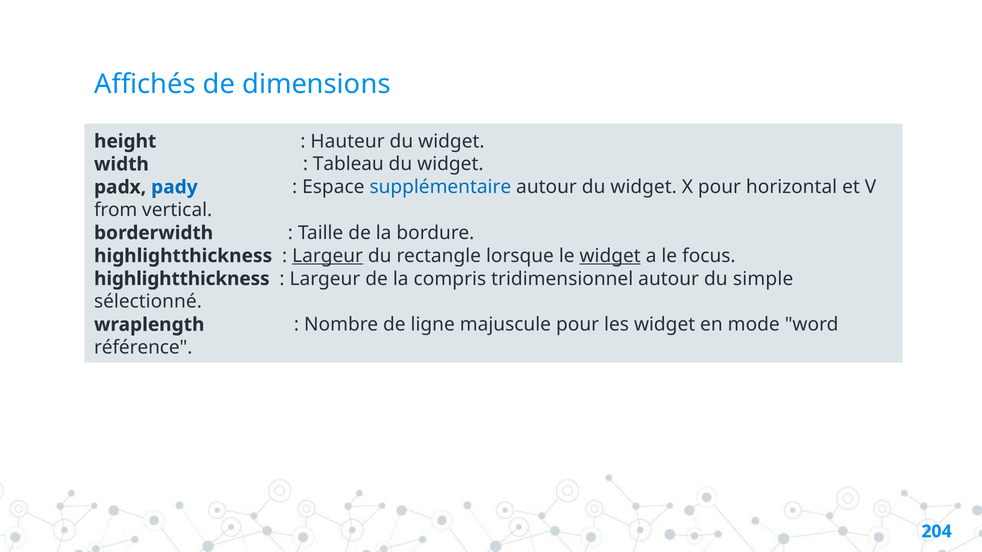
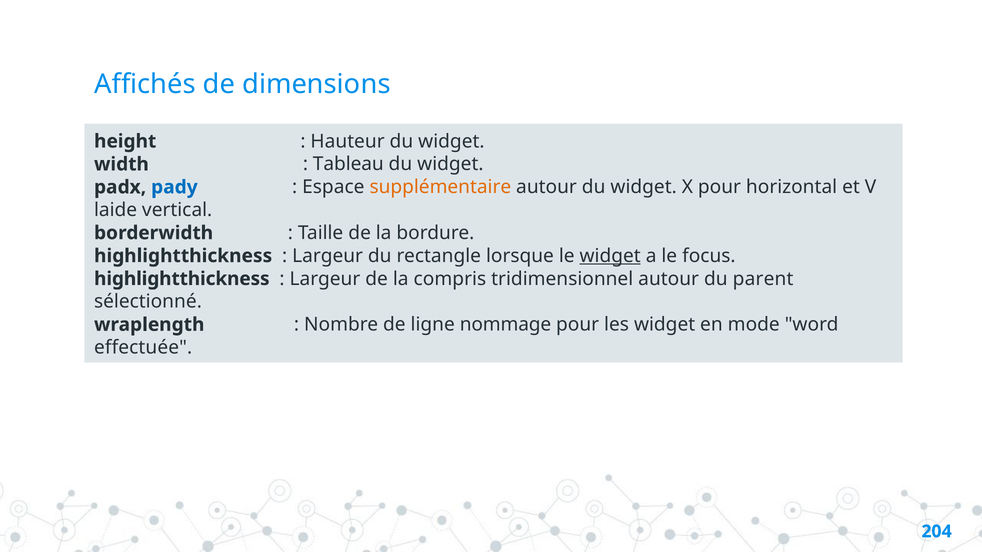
supplémentaire colour: blue -> orange (440, 187)
from: from -> laide (116, 210)
Largeur underline: present -> none (328, 256)
simple: simple -> parent (763, 279)
majuscule: majuscule -> nommage (505, 325)
référence: référence -> effectuée (143, 348)
